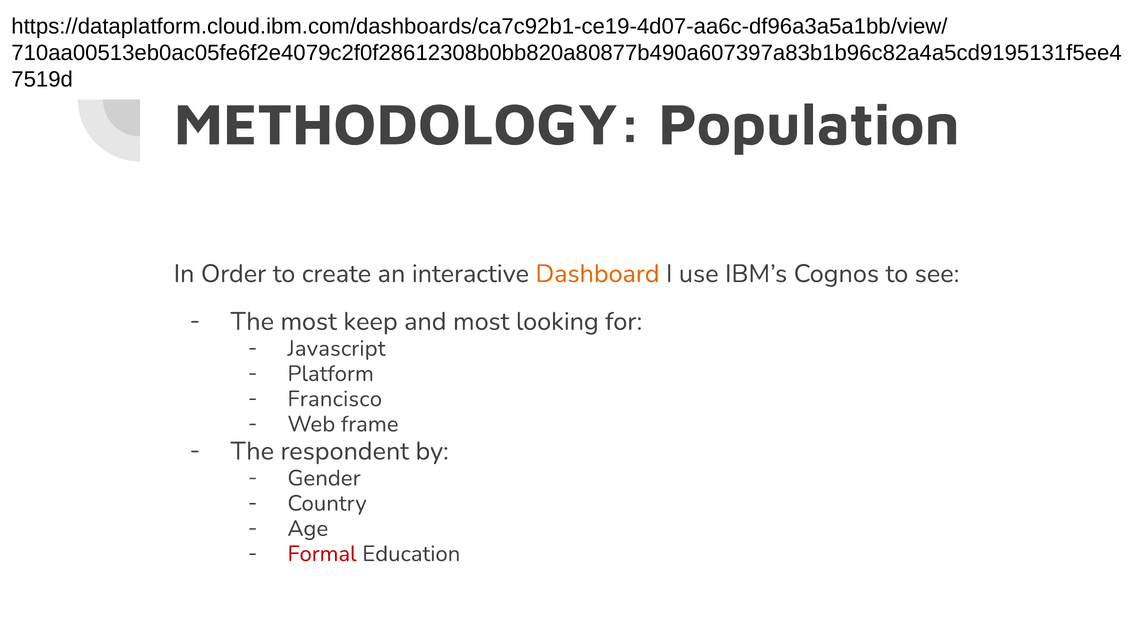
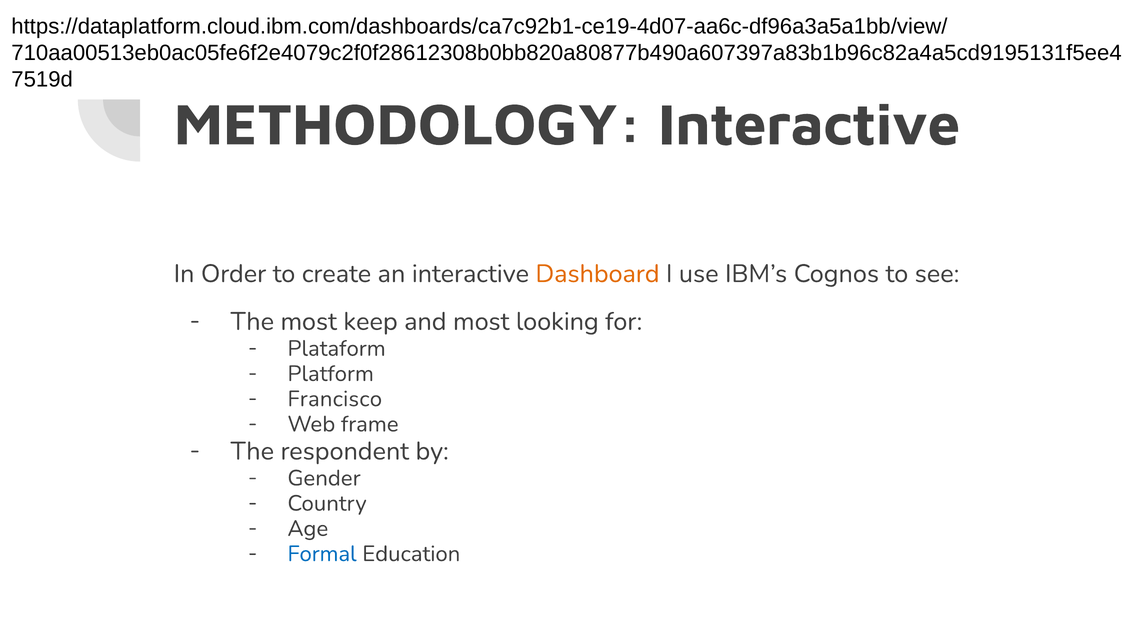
METHODOLOGY Population: Population -> Interactive (809, 125)
Javascript: Javascript -> Plataform (337, 349)
Formal colour: red -> blue (322, 554)
